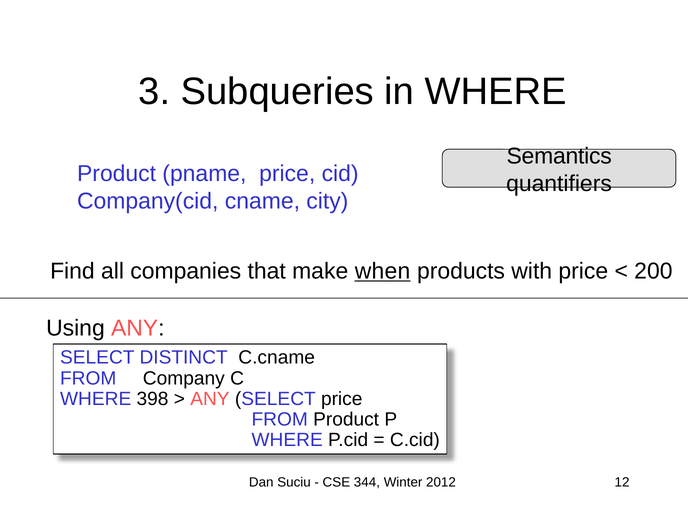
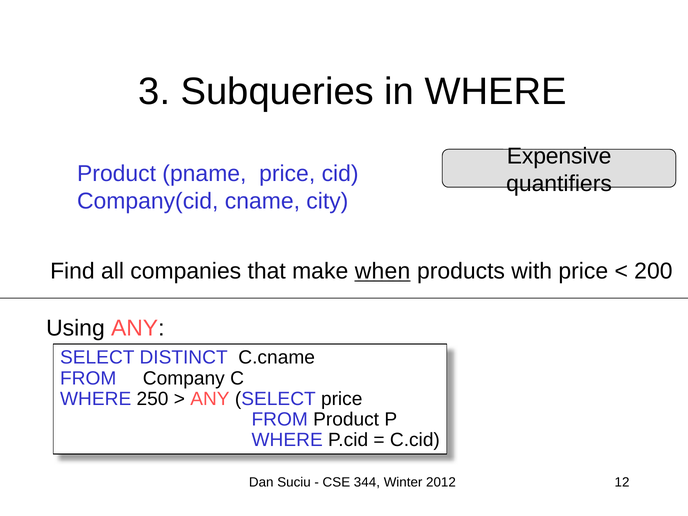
Semantics: Semantics -> Expensive (559, 156)
398: 398 -> 250 (152, 399)
